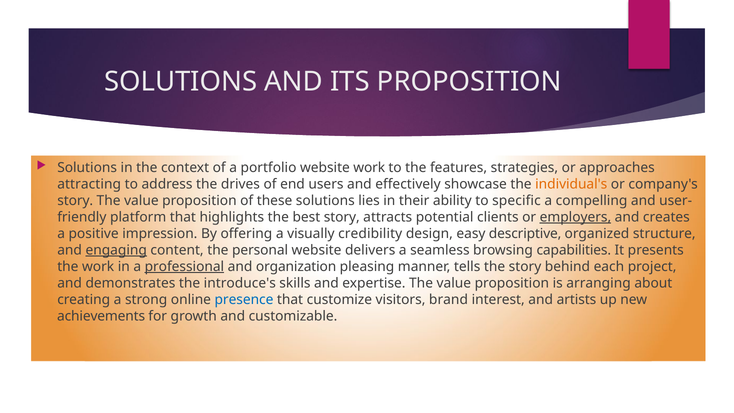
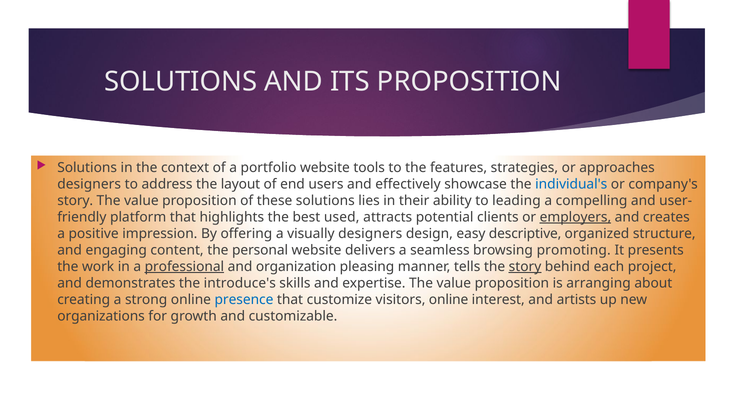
website work: work -> tools (369, 168)
attracting: attracting -> designers (89, 184)
drives: drives -> layout (241, 184)
individual's colour: orange -> blue (571, 184)
specific: specific -> leading (516, 201)
best story: story -> used (342, 217)
visually credibility: credibility -> designers (370, 234)
engaging underline: present -> none (116, 250)
capabilities: capabilities -> promoting (574, 250)
story underline: none -> present (525, 267)
visitors brand: brand -> online (449, 300)
achievements: achievements -> organizations (101, 316)
